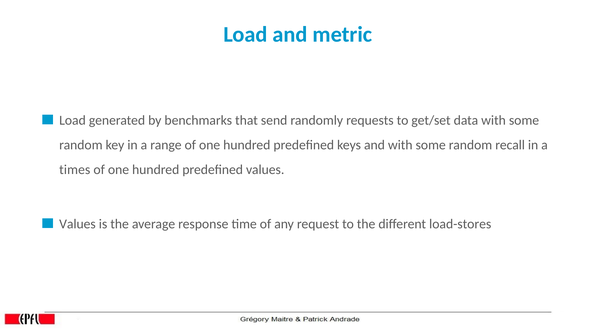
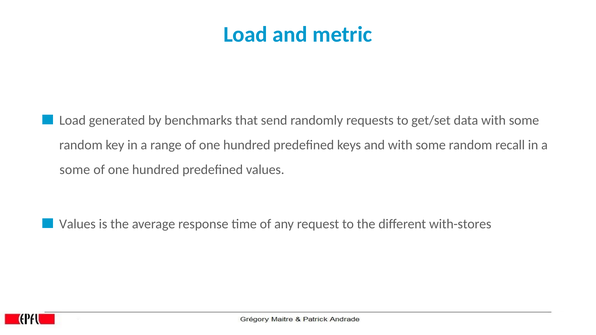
times: times -> some (75, 170)
load-stores: load-stores -> with-stores (460, 224)
